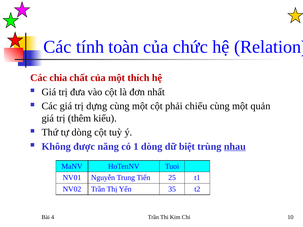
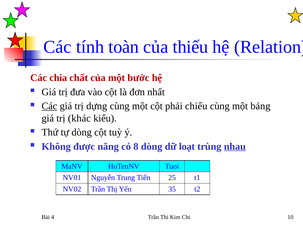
chức: chức -> thiếu (190, 47)
thích: thích -> bước (138, 78)
Các underline: none -> present (49, 106)
quản: quản -> bảng (260, 106)
thêm: thêm -> khác (79, 118)
1: 1 -> 8 (136, 147)
biệt: biệt -> loạt (187, 147)
